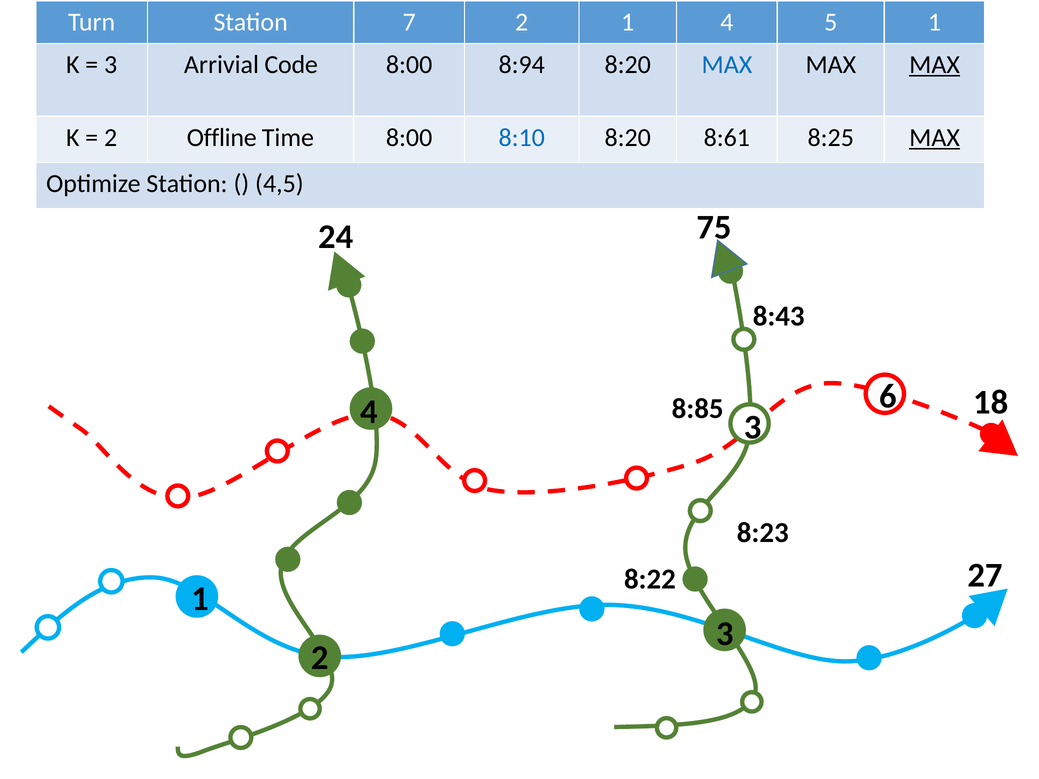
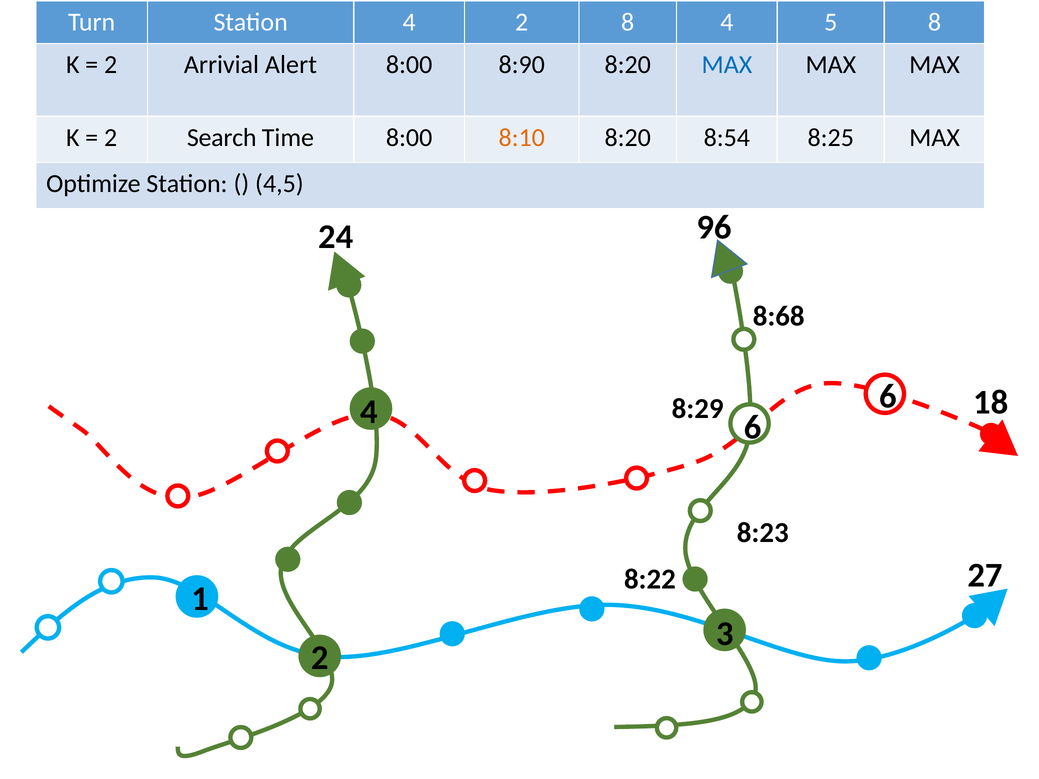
Station 7: 7 -> 4 (409, 22)
2 1: 1 -> 8 (628, 22)
5 1: 1 -> 8 (935, 22)
3: 3 -> 2 (111, 65)
Code: Code -> Alert (291, 65)
8:94: 8:94 -> 8:90 (522, 65)
MAX underline: present -> none (935, 65)
Offline: Offline -> Search (222, 138)
8:10 colour: blue -> orange (522, 138)
8:61: 8:61 -> 8:54 (727, 138)
MAX underline: present -> none (935, 138)
75: 75 -> 96 (714, 227)
8:43: 8:43 -> 8:68 (779, 316)
8:85: 8:85 -> 8:29 (698, 409)
4 3: 3 -> 6 (753, 428)
